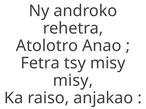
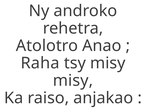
Fetra: Fetra -> Raha (40, 63)
